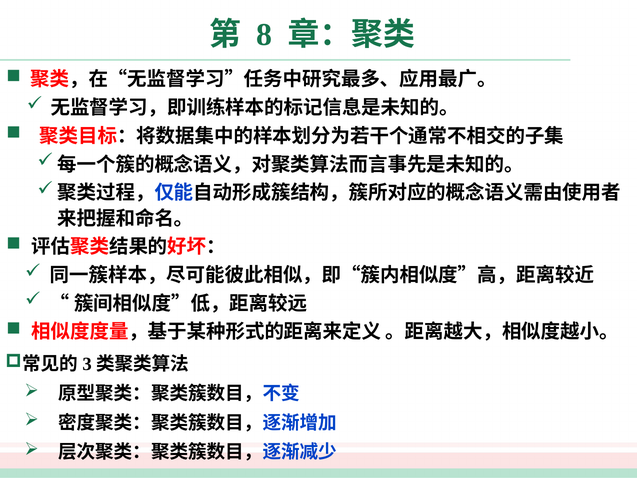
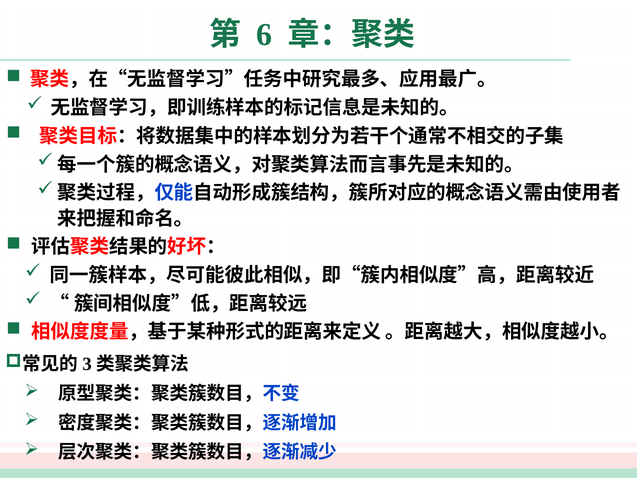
8: 8 -> 6 (264, 35)
